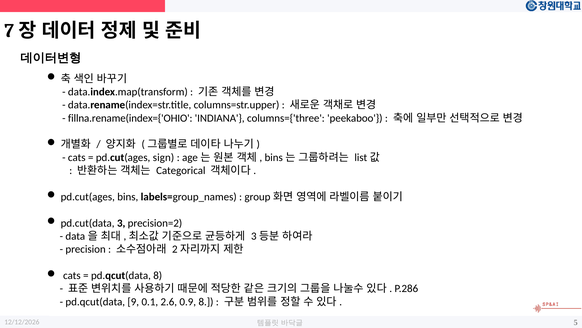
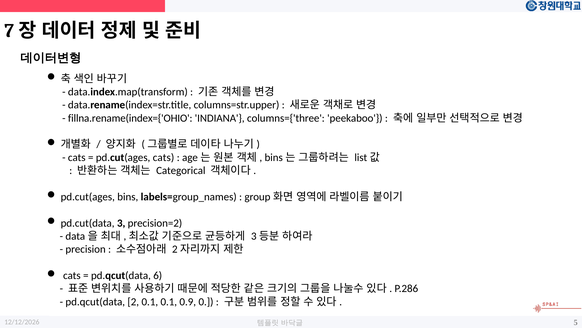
pd.cut(ages sign: sign -> cats (164, 157)
pd.qcut(data 8: 8 -> 6 (158, 275)
9: 9 -> 2 (133, 301)
0.1 2.6: 2.6 -> 0.1 (169, 301)
0.9 8: 8 -> 0 (206, 301)
